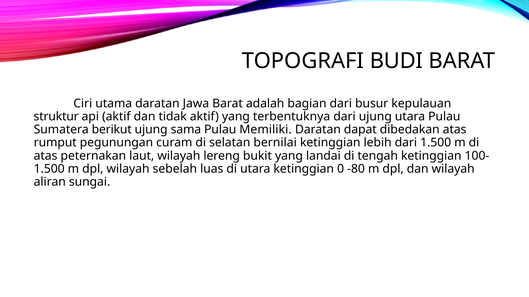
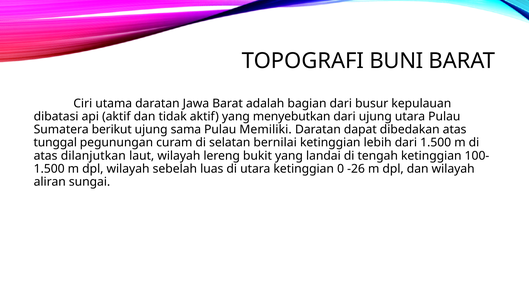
BUDI: BUDI -> BUNI (396, 61)
struktur: struktur -> dibatasi (56, 117)
terbentuknya: terbentuknya -> menyebutkan (292, 117)
rumput: rumput -> tunggal (55, 143)
peternakan: peternakan -> dilanjutkan (93, 156)
-80: -80 -> -26 (356, 169)
